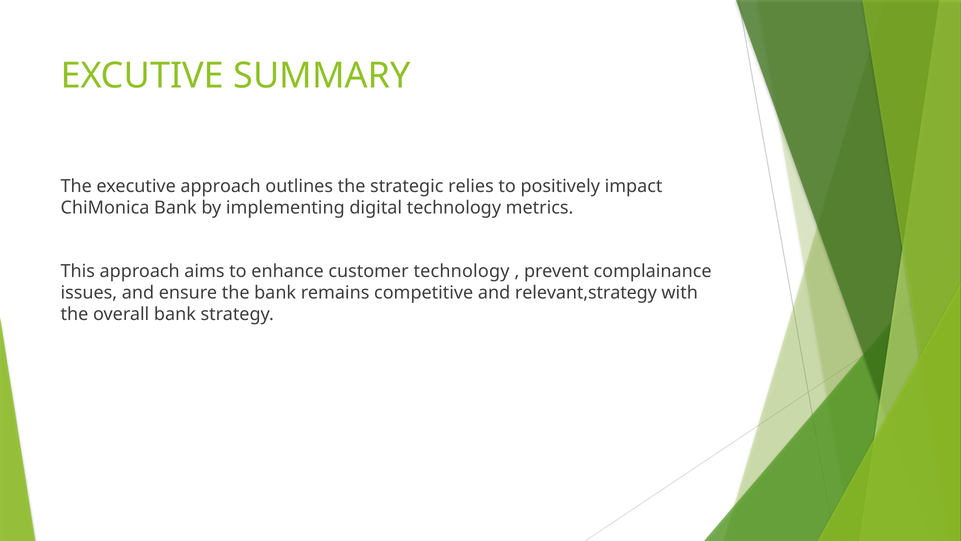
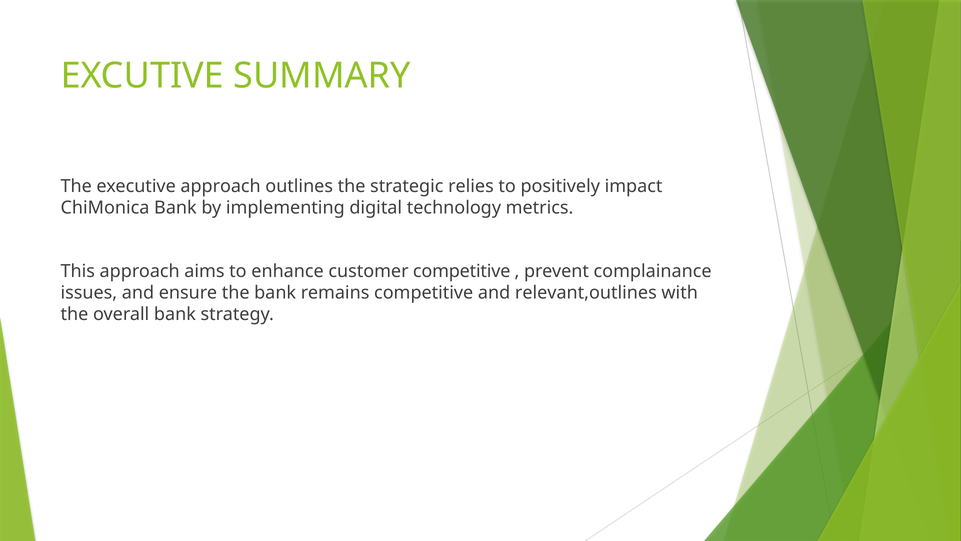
customer technology: technology -> competitive (462, 271)
relevant,strategy: relevant,strategy -> relevant,outlines (586, 293)
